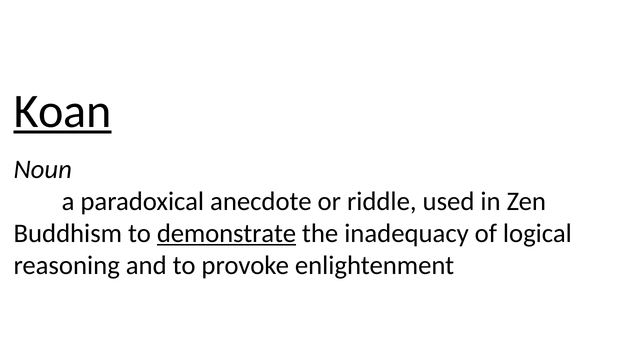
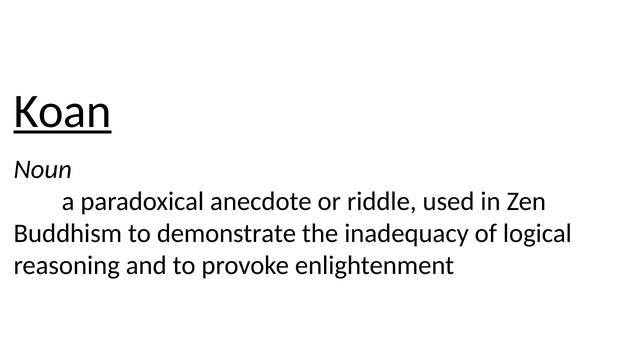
demonstrate underline: present -> none (227, 234)
